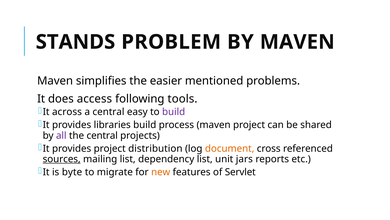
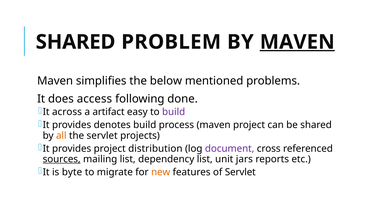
STANDS: STANDS -> SHARED (76, 42)
MAVEN underline: none -> present (297, 42)
easier: easier -> below (166, 81)
tools: tools -> done (183, 99)
a central: central -> artifact (109, 112)
libraries: libraries -> denotes (112, 125)
all colour: purple -> orange (61, 135)
the central: central -> servlet (102, 135)
document colour: orange -> purple (230, 148)
